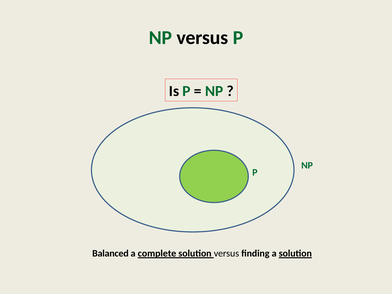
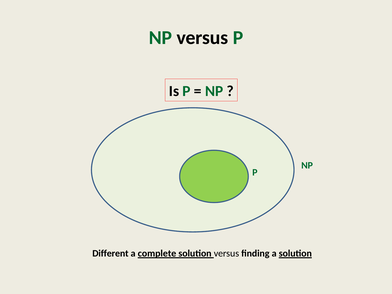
Balanced: Balanced -> Different (110, 253)
